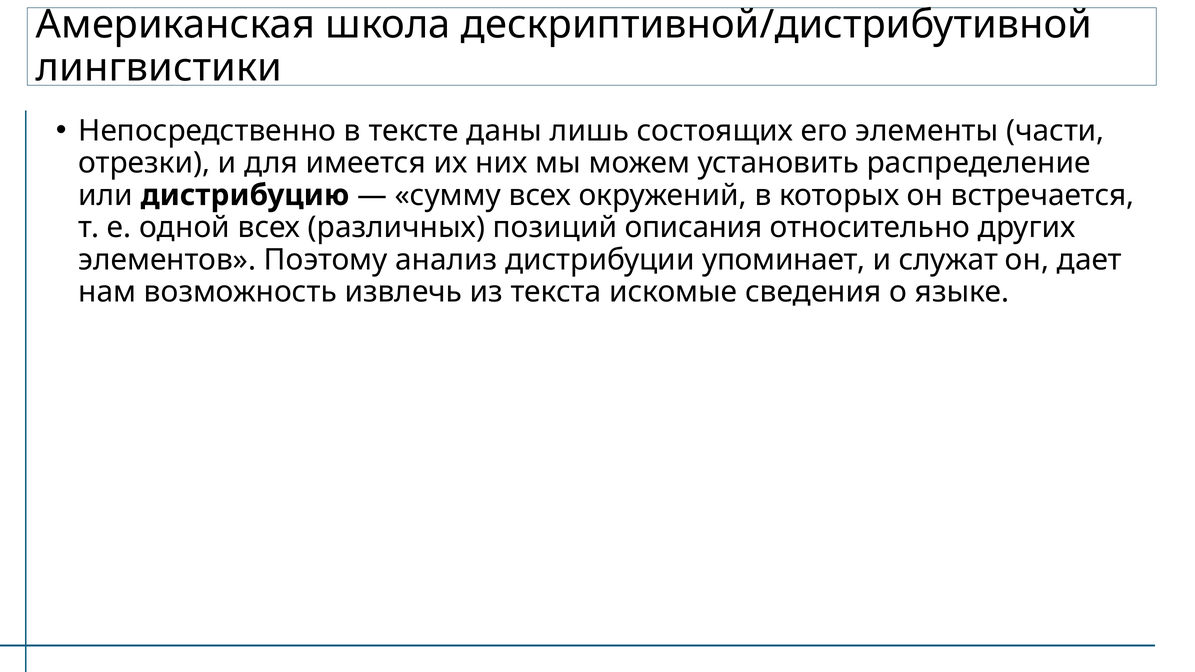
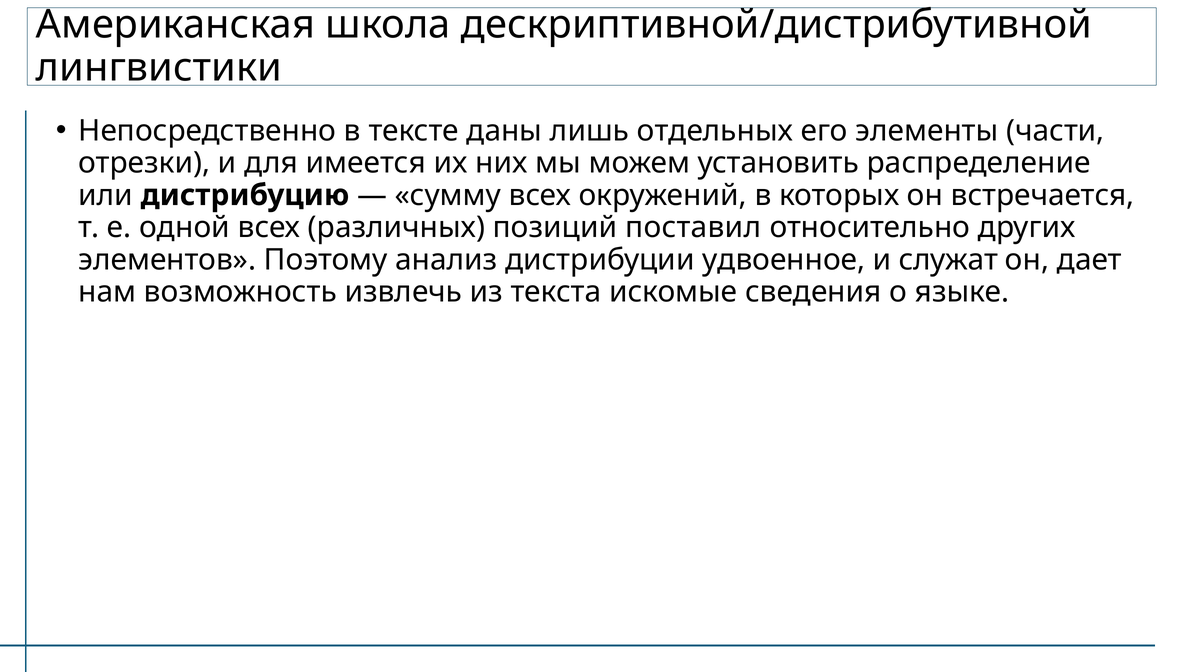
состоящих: состоящих -> отдельных (715, 131)
описания: описания -> поставил (693, 228)
упоминает: упоминает -> удвоенное (784, 260)
